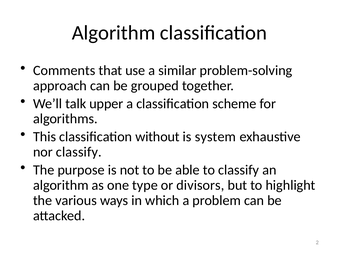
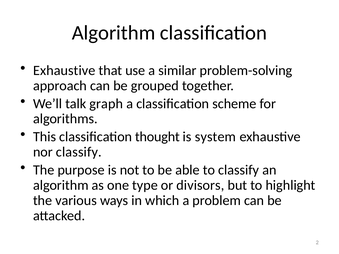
Comments: Comments -> Exhaustive (64, 70)
upper: upper -> graph (106, 104)
without: without -> thought (157, 137)
